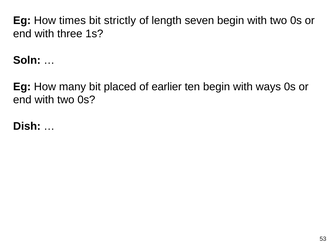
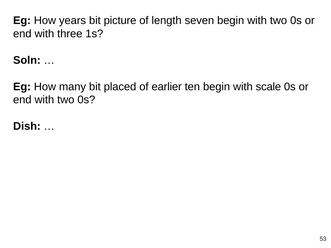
times: times -> years (73, 21)
strictly: strictly -> picture (120, 21)
ways: ways -> scale (268, 87)
